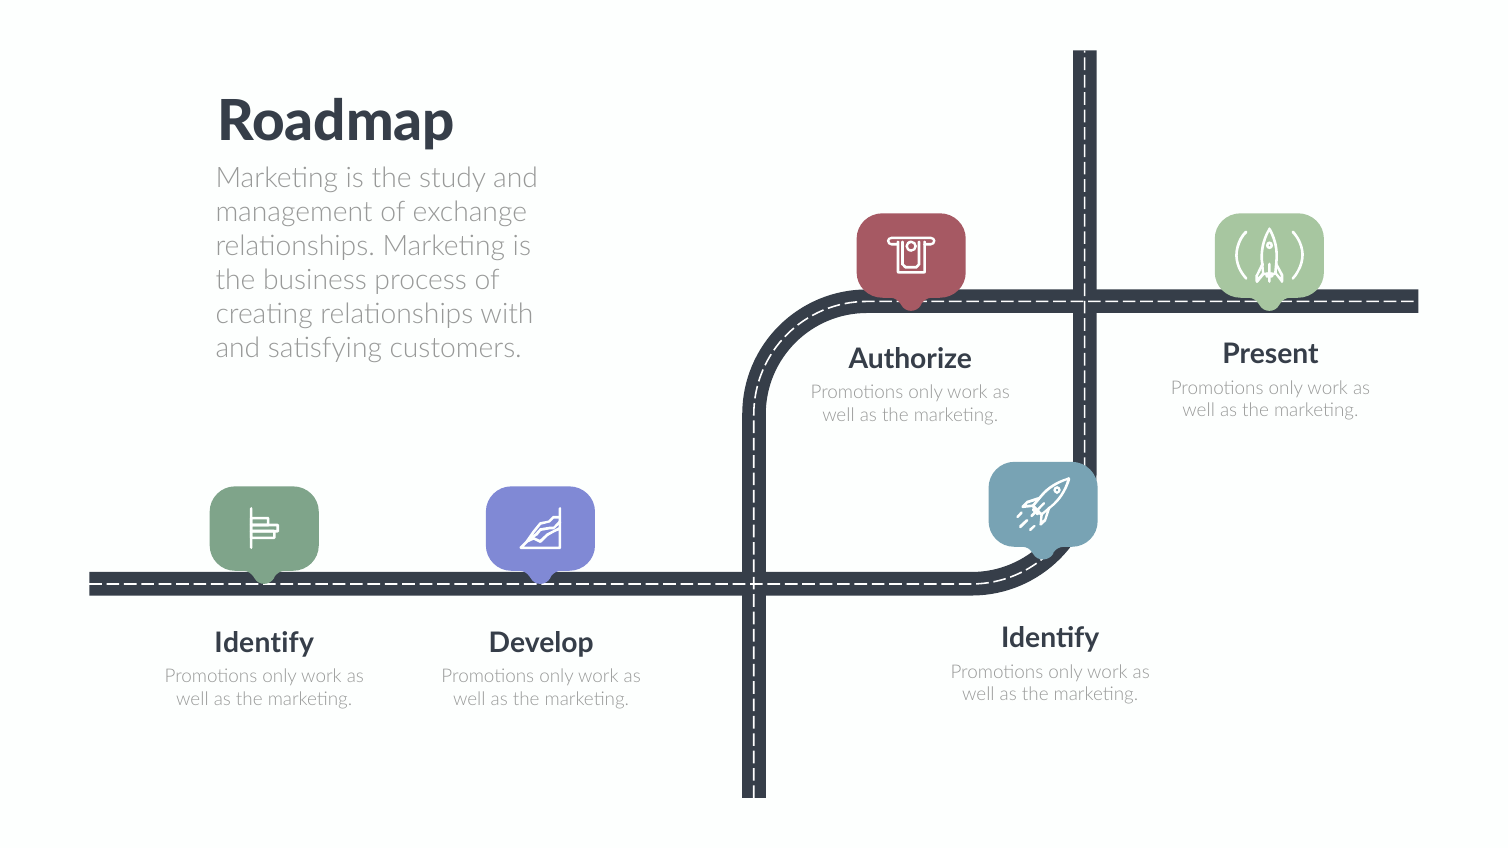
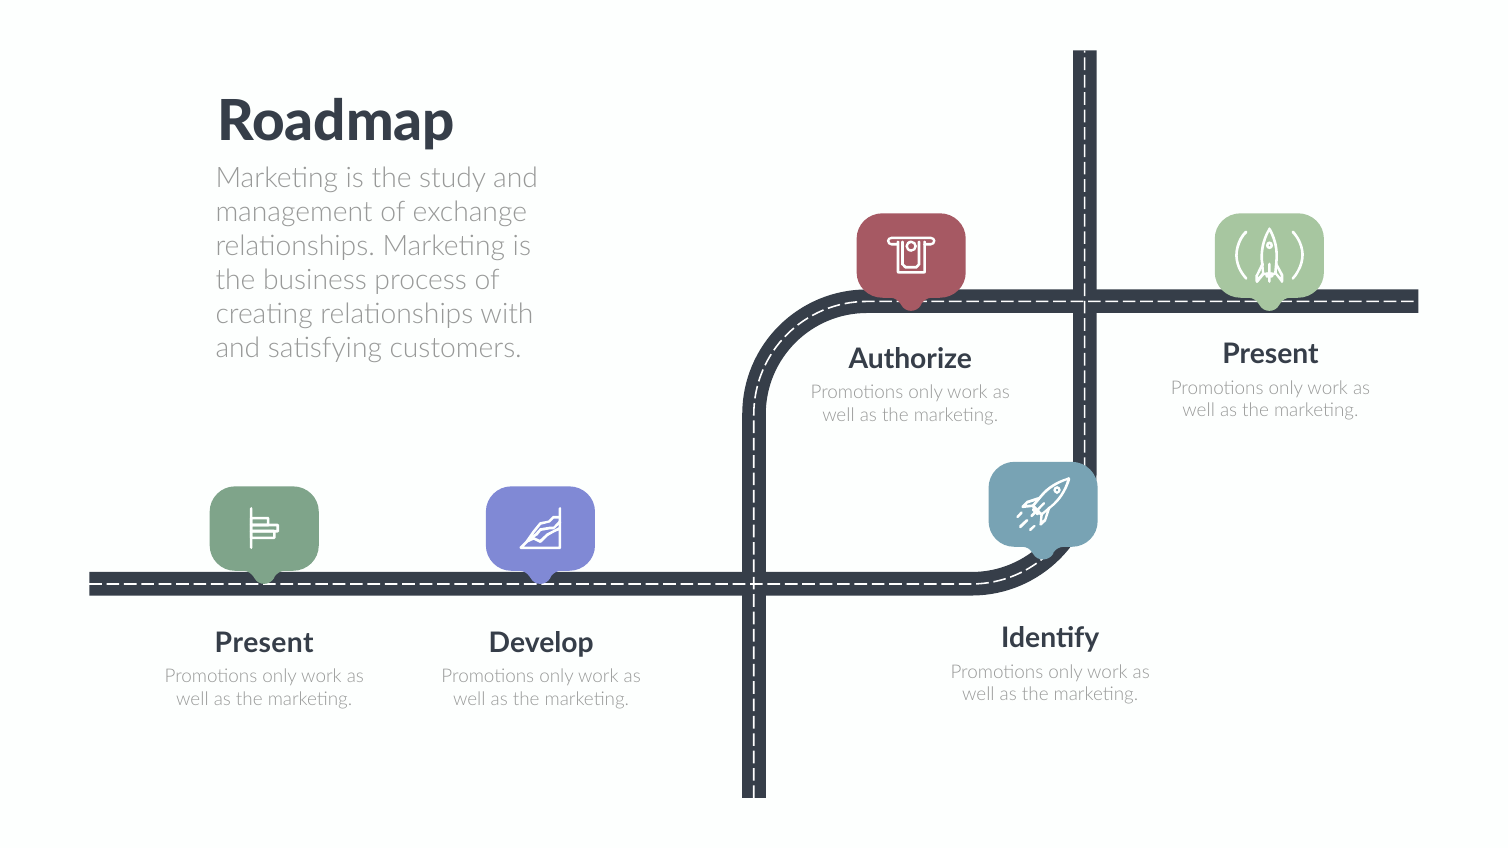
Identify: Identify -> Present (264, 643)
